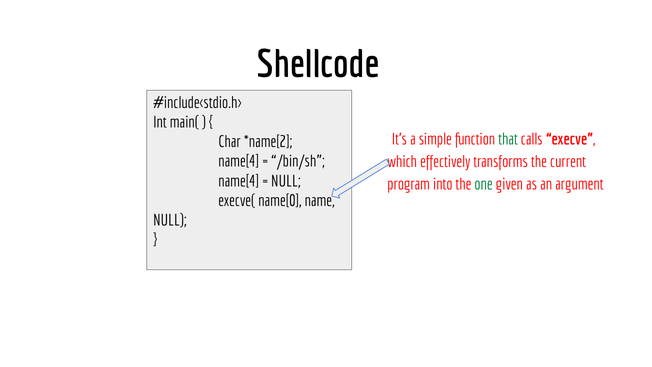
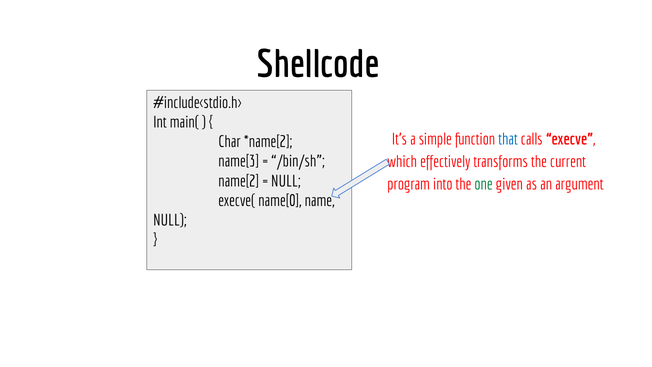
that colour: green -> blue (508, 139)
name[4: name[4 -> name[3 (239, 161)
name[4: name[4 -> name[2 (239, 181)
